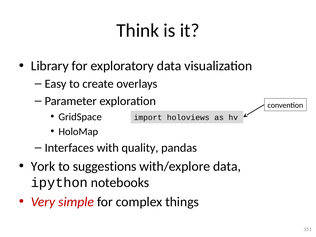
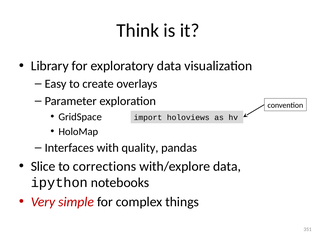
York: York -> Slice (43, 166)
suggestions: suggestions -> corrections (105, 166)
